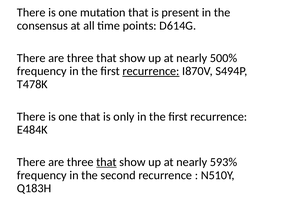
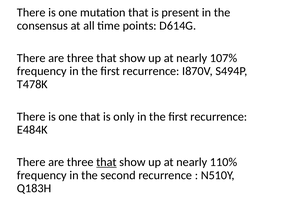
500%: 500% -> 107% (224, 58)
recurrence underline: present -> none (151, 71)
593%: 593% -> 110% (224, 162)
